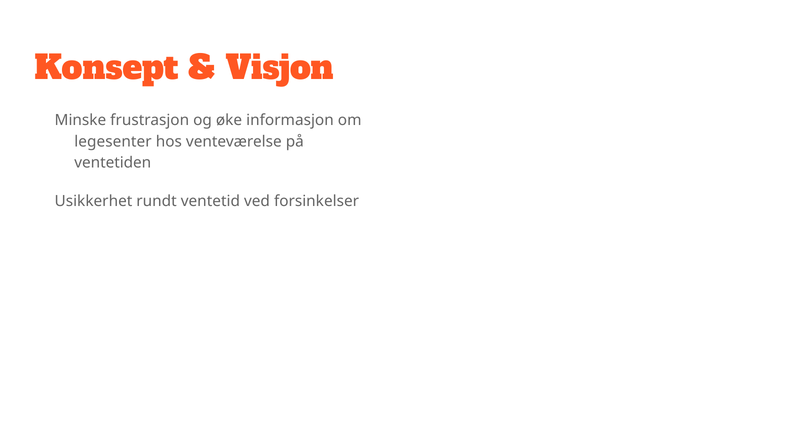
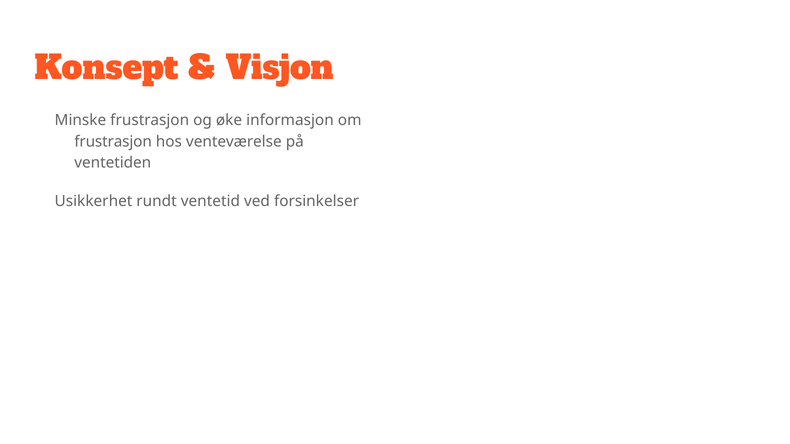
legesenter: legesenter -> frustrasjon (113, 142)
